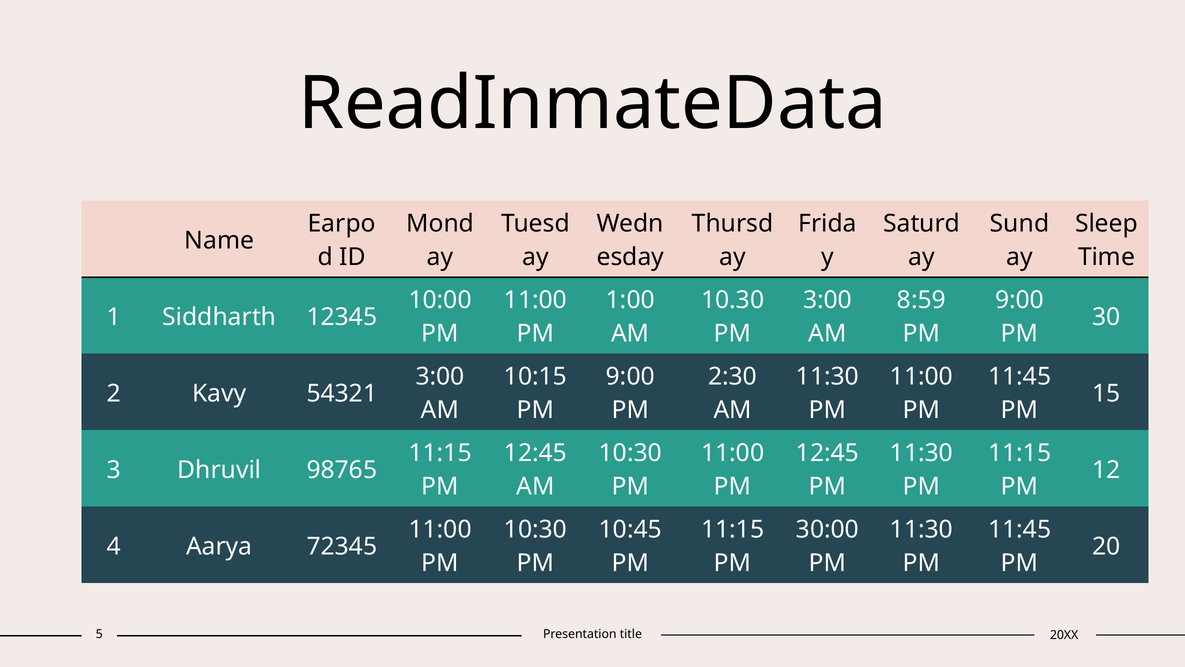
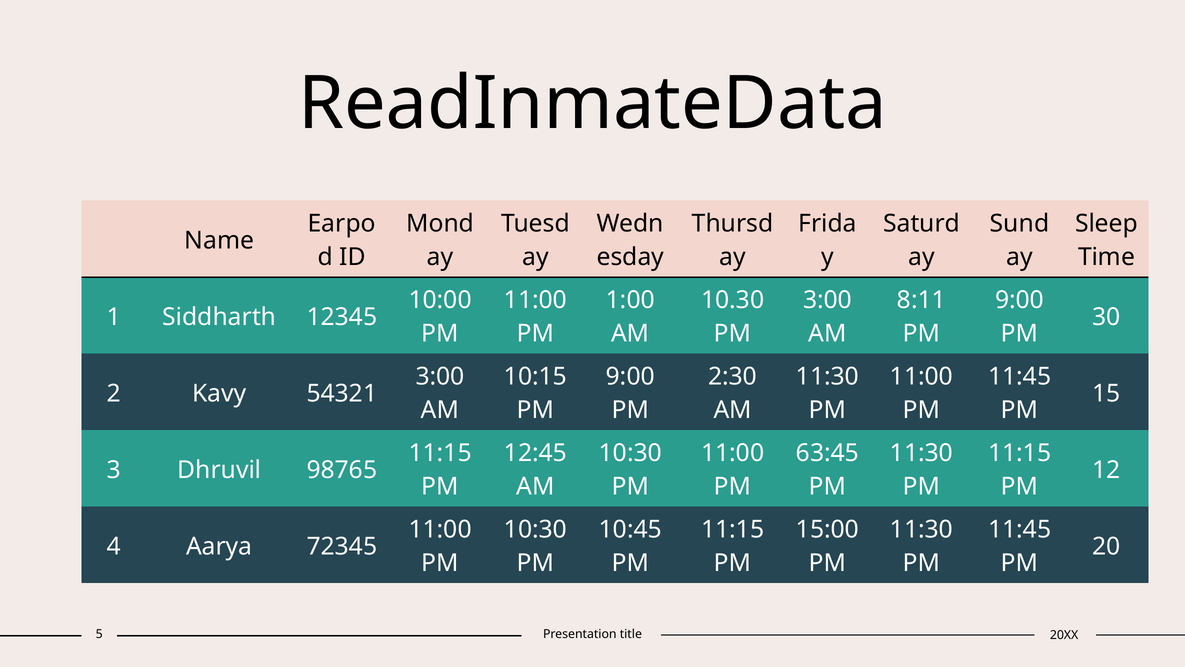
8:59: 8:59 -> 8:11 (921, 300)
12:45: 12:45 -> 63:45 (828, 453)
30:00: 30:00 -> 15:00 (828, 529)
